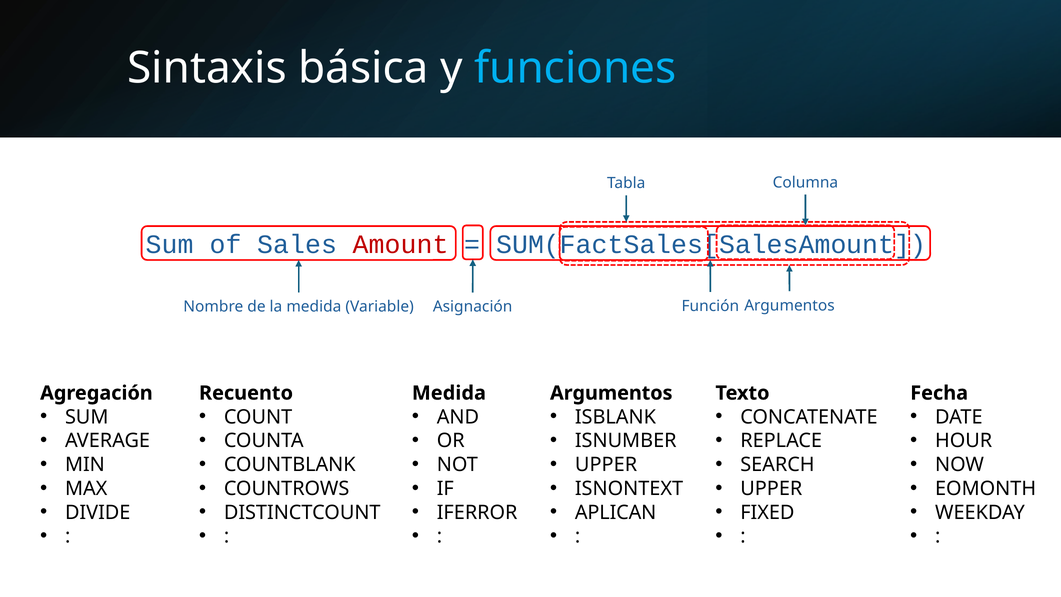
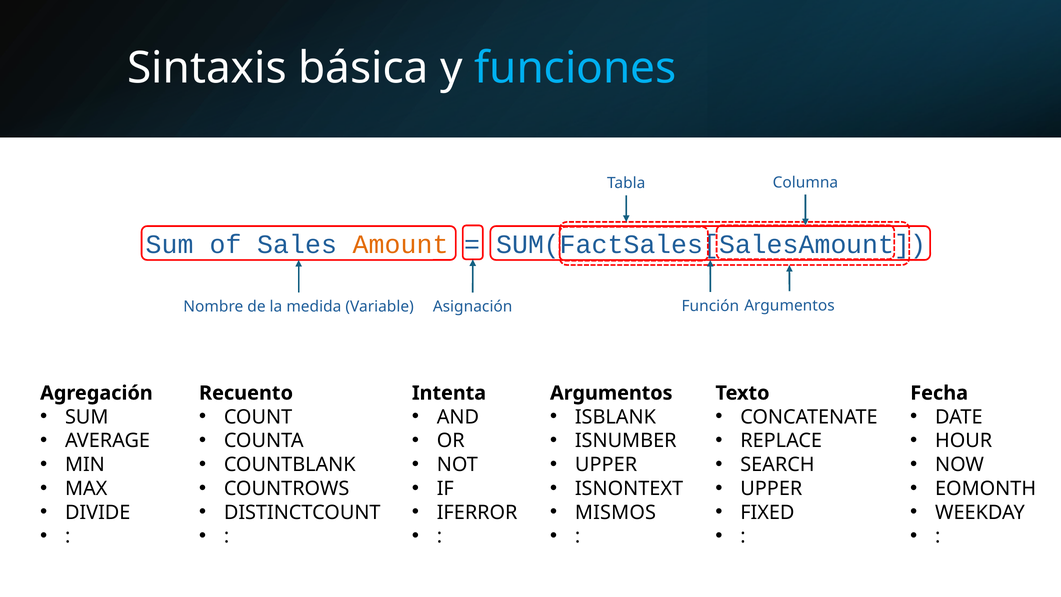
Amount colour: red -> orange (401, 244)
Medida: Medida -> Intenta (449, 393)
APLICAN: APLICAN -> MISMOS (615, 512)
